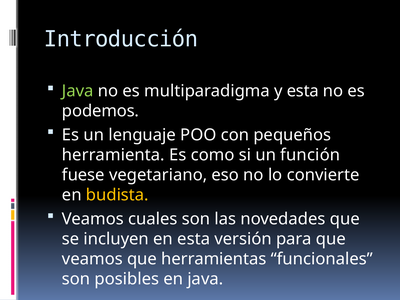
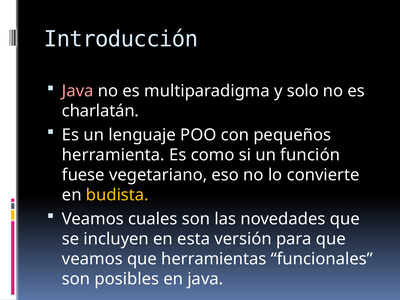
Java colour: light green -> pink (78, 91)
y esta: esta -> solo (303, 91)
podemos: podemos -> charlatán (101, 111)
